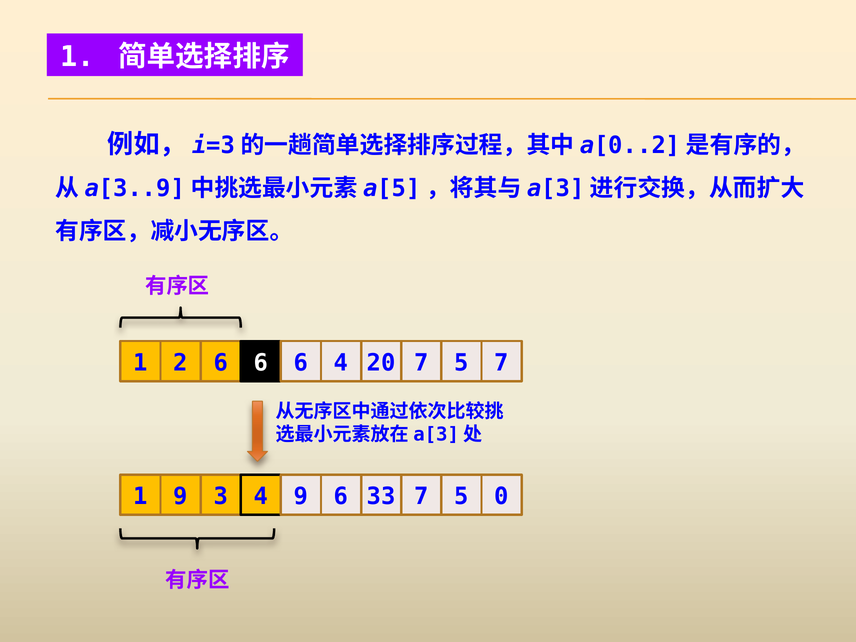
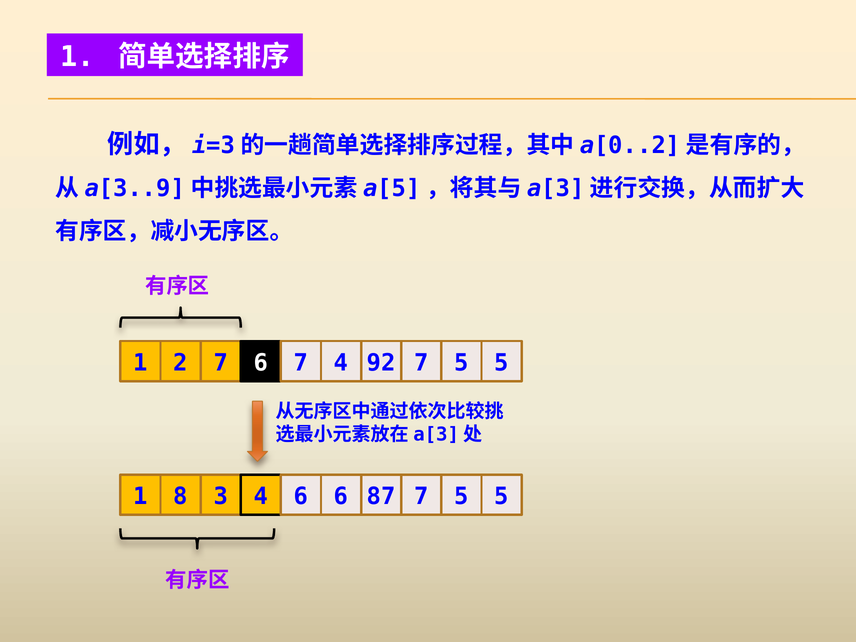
2 6: 6 -> 7 (221, 363)
6: 6 -> 7 (301, 363)
20: 20 -> 92 (381, 363)
7: 7 -> 5 (502, 363)
1 9: 9 -> 8 (181, 497)
4 9: 9 -> 6 (301, 497)
33: 33 -> 87 (381, 497)
0: 0 -> 5 (502, 497)
